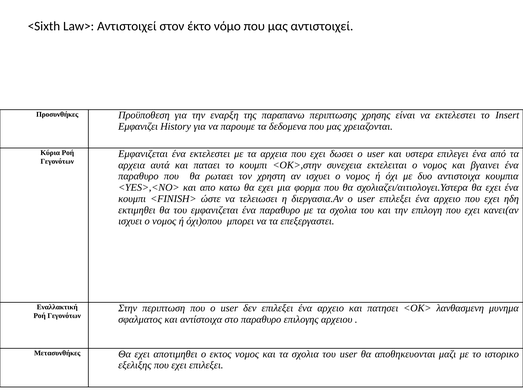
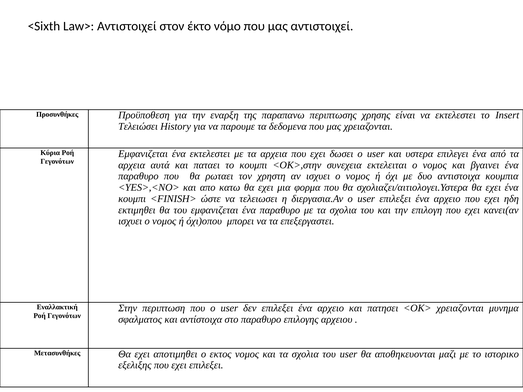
Εμφανιζει: Εμφανιζει -> Τελειώσει (138, 127)
<ΟΚ> λανθασμενη: λανθασμενη -> χρειαζονται (460, 308)
